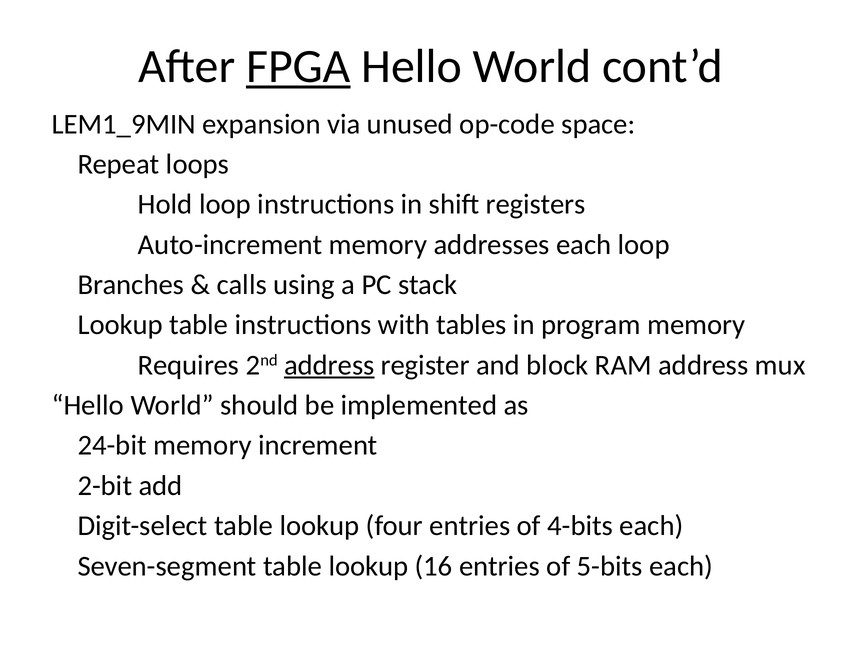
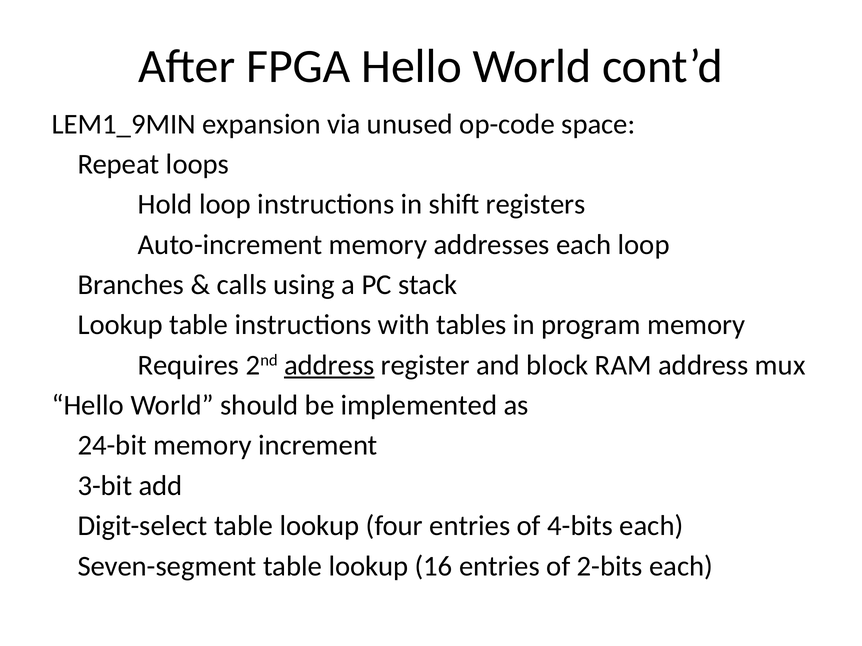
FPGA underline: present -> none (298, 67)
2-bit: 2-bit -> 3-bit (105, 486)
5-bits: 5-bits -> 2-bits (610, 566)
